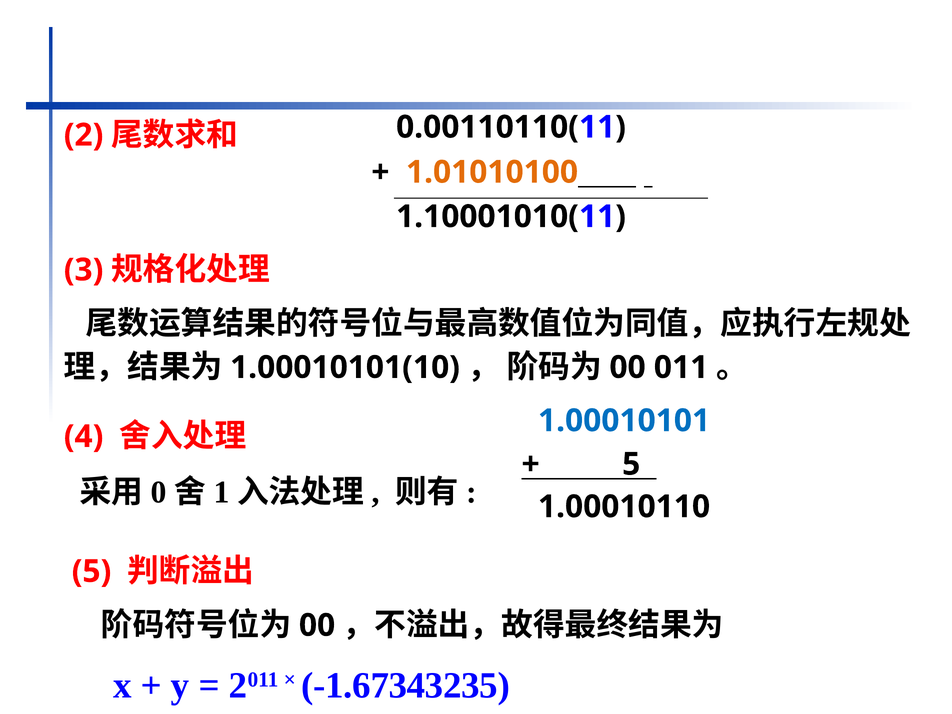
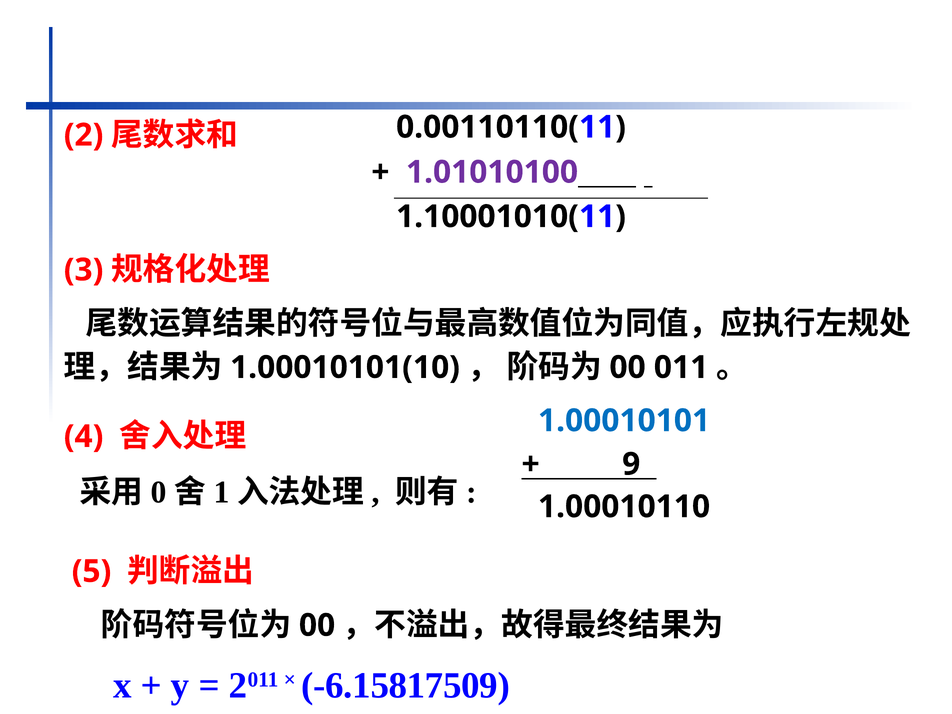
1.01010100 colour: orange -> purple (492, 172)
5: 5 -> 9 (631, 464)
-1.67343235: -1.67343235 -> -6.15817509 (406, 685)
